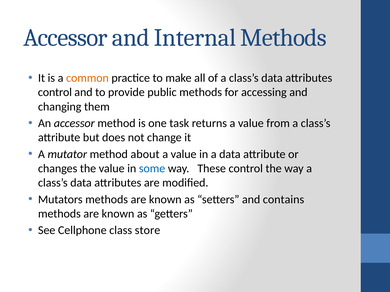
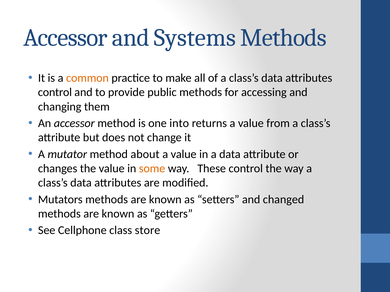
Internal: Internal -> Systems (195, 38)
task: task -> into (179, 123)
some colour: blue -> orange (152, 169)
contains: contains -> changed (284, 200)
